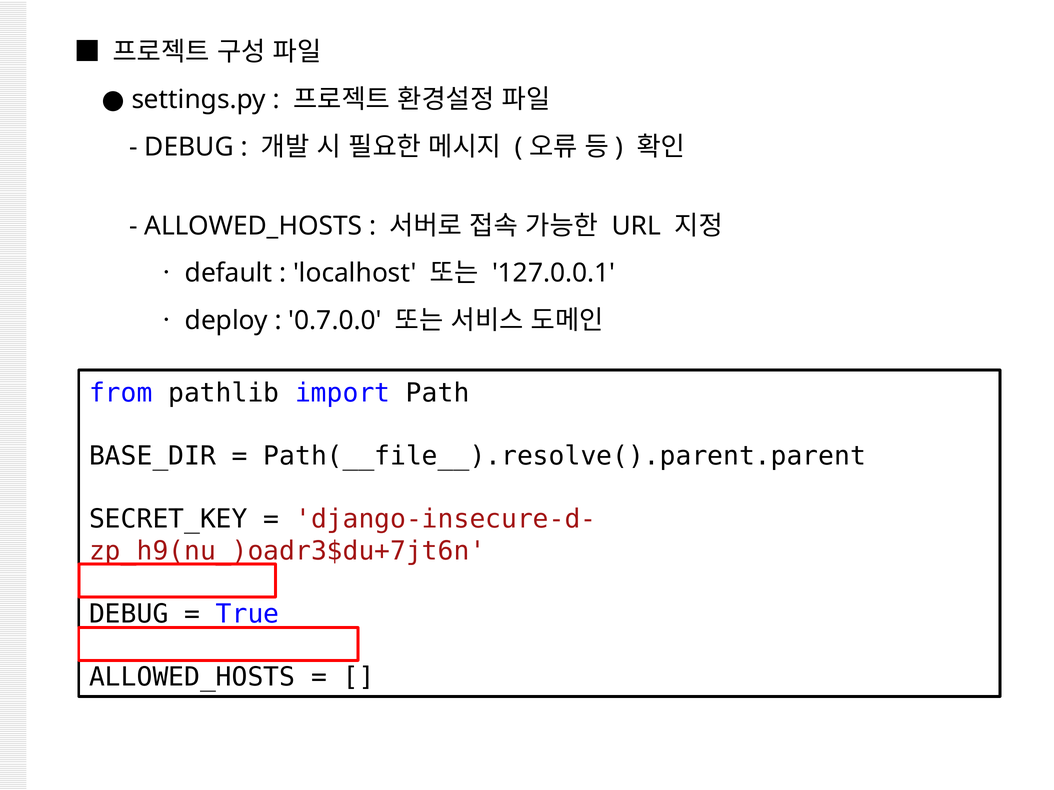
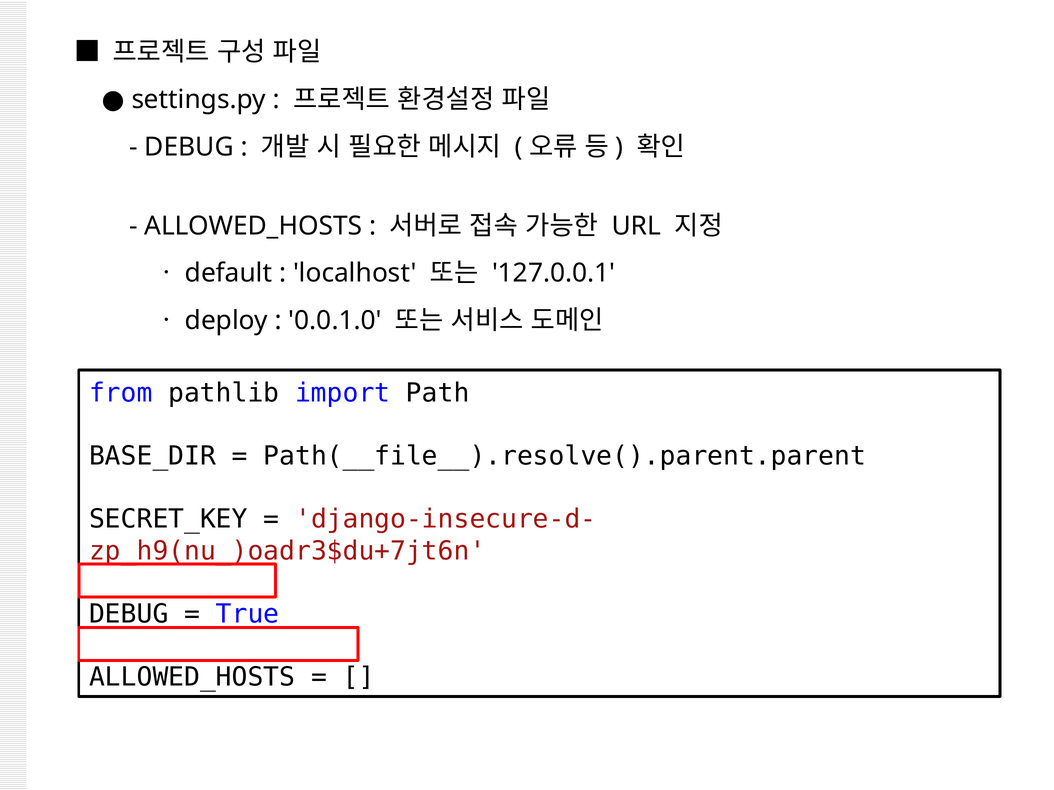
0.7.0.0: 0.7.0.0 -> 0.0.1.0 (335, 321)
